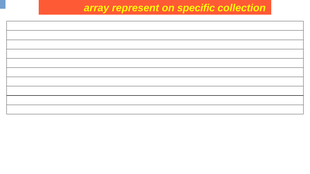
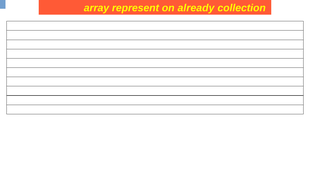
specific: specific -> already (196, 8)
